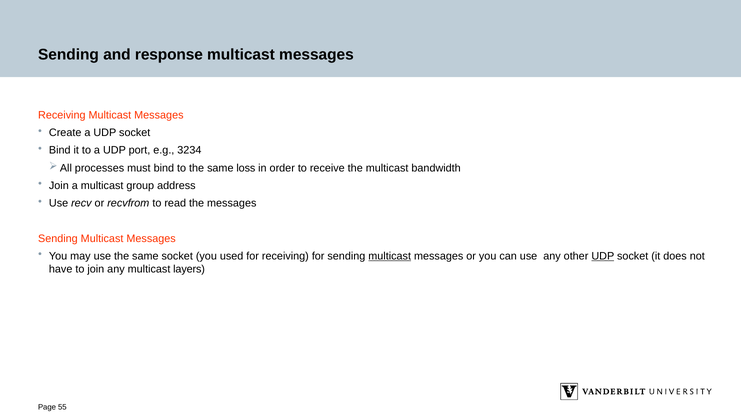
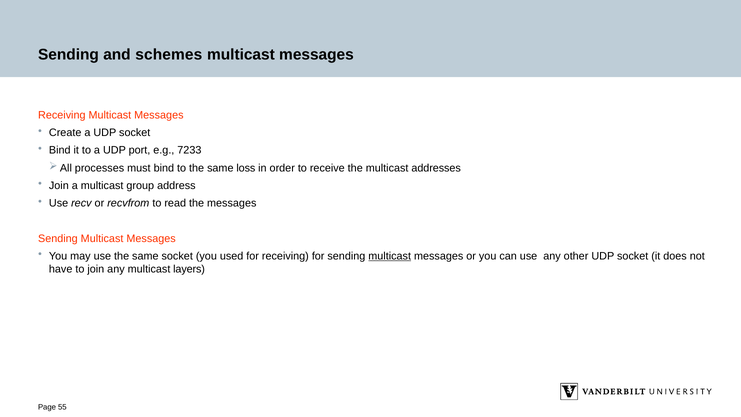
response: response -> schemes (169, 55)
3234: 3234 -> 7233 (189, 150)
bandwidth: bandwidth -> addresses (436, 168)
UDP underline: present -> none (603, 256)
